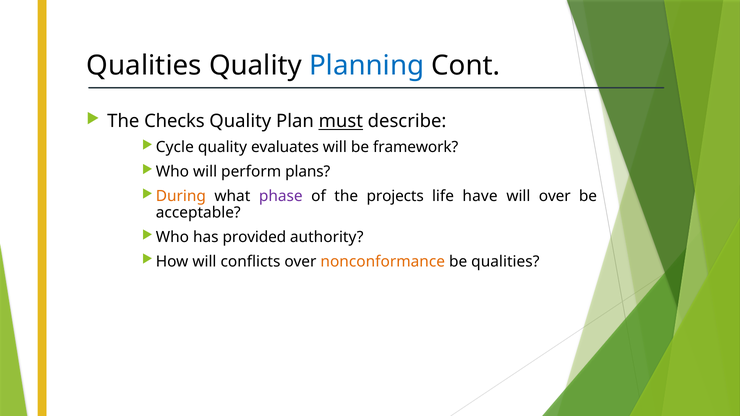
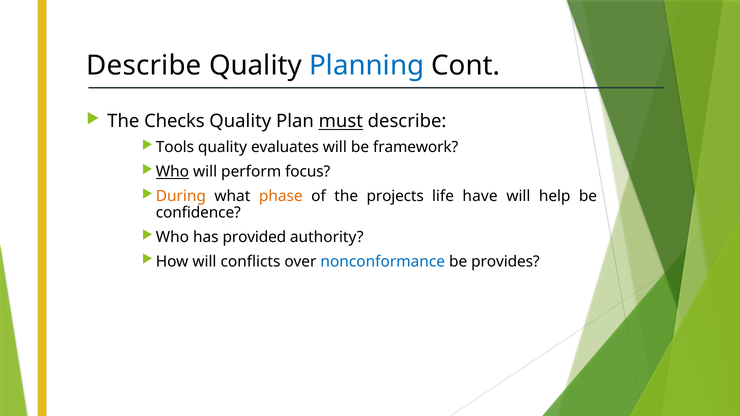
Qualities: Qualities -> Describe (144, 66)
Cycle: Cycle -> Tools (175, 147)
Who underline: none -> present (172, 172)
plans: plans -> focus (308, 172)
phase colour: purple -> orange (281, 196)
will over: over -> help (555, 196)
acceptable: acceptable -> confidence (198, 213)
nonconformance colour: orange -> blue (383, 262)
be qualities: qualities -> provides (505, 262)
